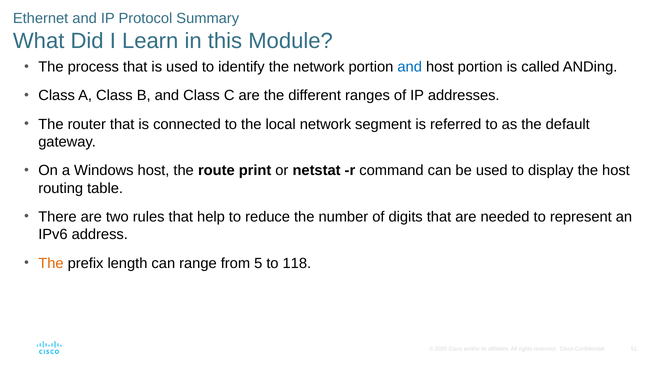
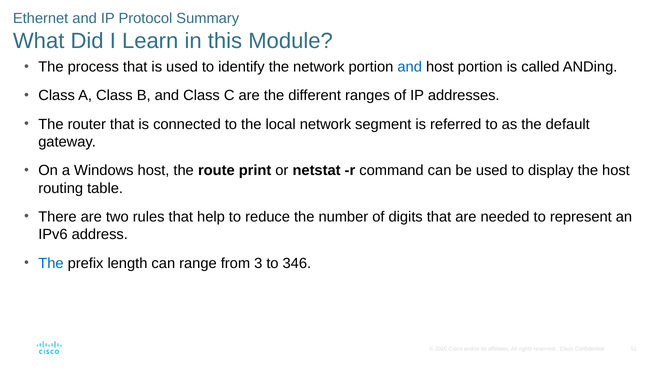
The colour: orange -> blue (51, 263)
5: 5 -> 3 (258, 263)
118: 118 -> 346 (297, 263)
